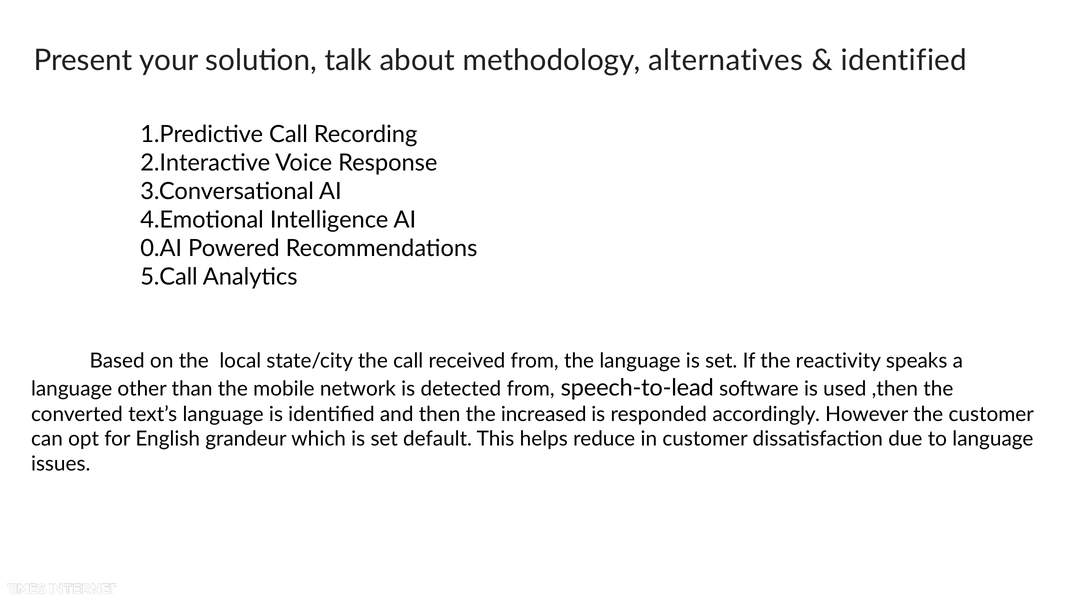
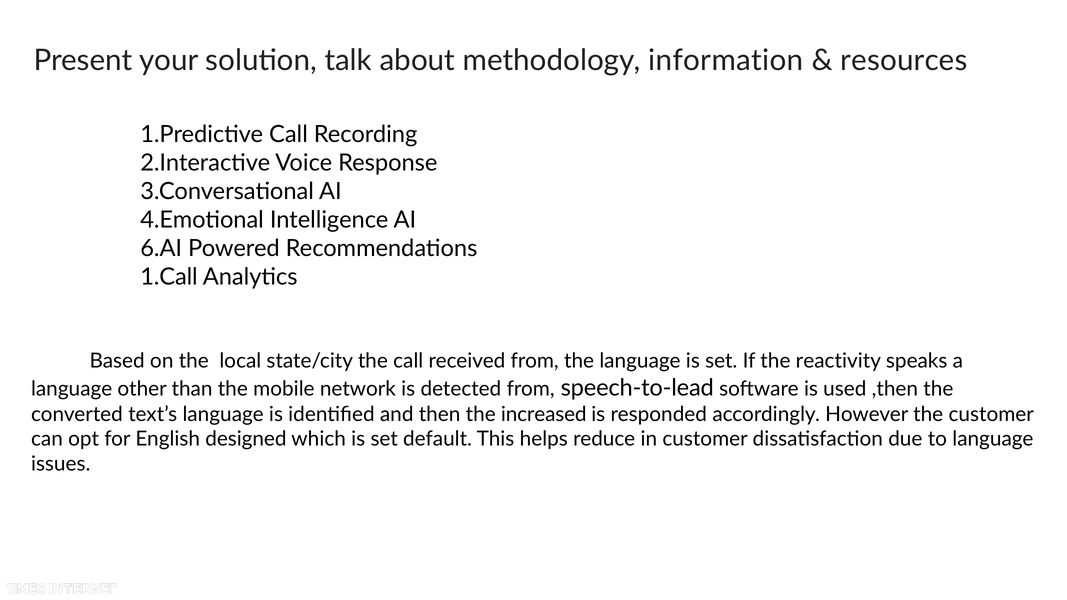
alternatives: alternatives -> information (726, 60)
identified: identified -> resources (904, 60)
0.AI: 0.AI -> 6.AI (161, 248)
5.Call: 5.Call -> 1.Call (169, 277)
grandeur: grandeur -> designed (246, 439)
